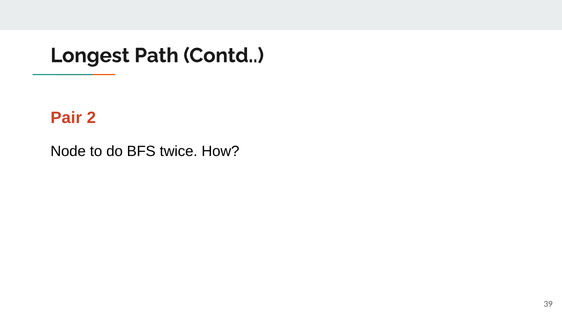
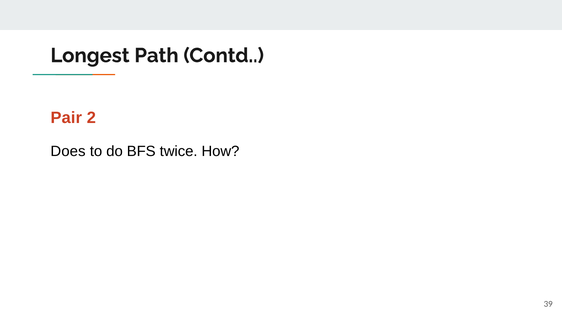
Node: Node -> Does (68, 151)
